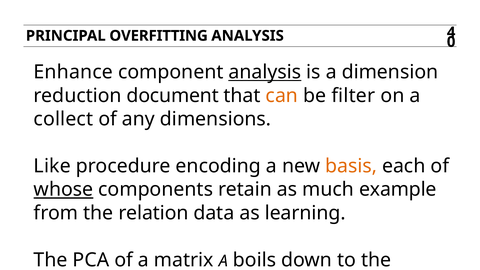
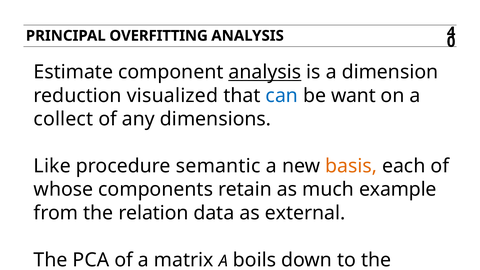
Enhance: Enhance -> Estimate (73, 72)
document: document -> visualized (173, 95)
can colour: orange -> blue (282, 95)
filter: filter -> want (353, 95)
encoding: encoding -> semantic (218, 166)
whose underline: present -> none (63, 189)
learning: learning -> external (305, 213)
